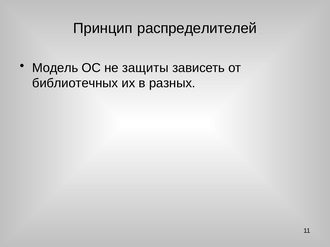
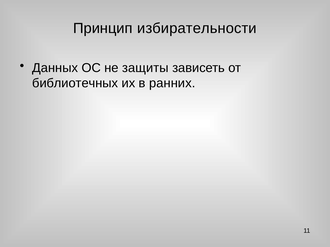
распределителей: распределителей -> избирательности (197, 28)
Модель: Модель -> Данных (55, 68)
разных: разных -> ранних (172, 83)
